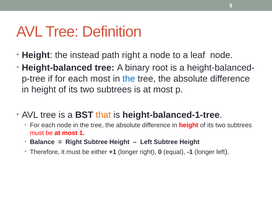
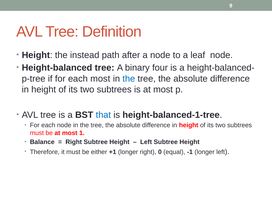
path right: right -> after (131, 55)
root: root -> four (160, 68)
that colour: orange -> blue (103, 115)
